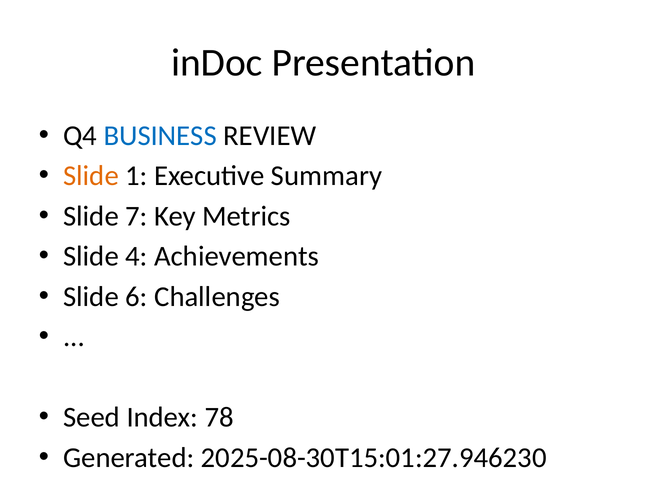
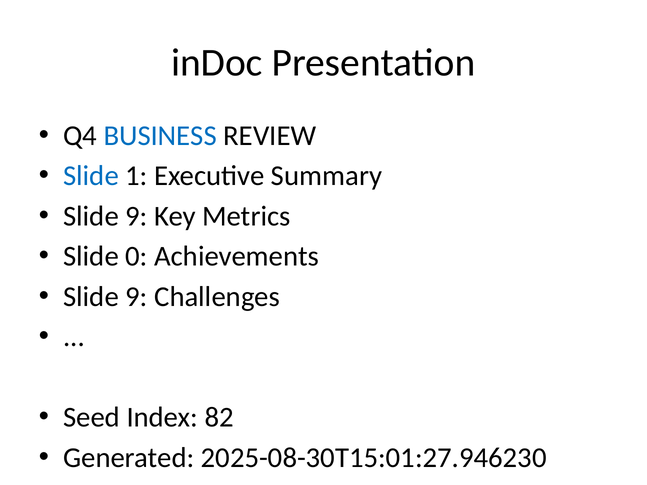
Slide colour: orange -> blue (91, 176)
7: 7 -> 9 (136, 216)
4: 4 -> 0 (136, 257)
6: 6 -> 9 (136, 297)
78: 78 -> 82 (219, 418)
